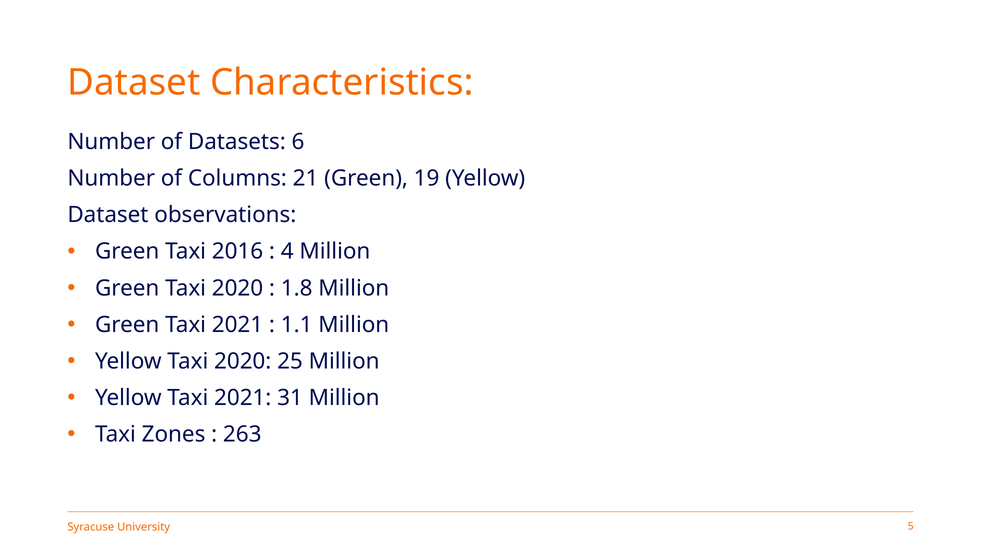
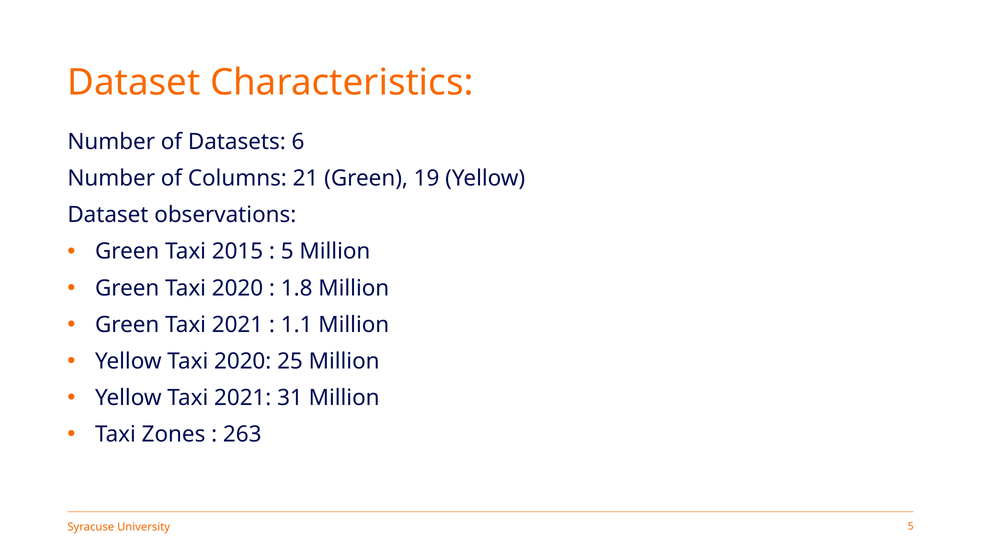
2016: 2016 -> 2015 (237, 251)
4: 4 -> 5 (287, 251)
